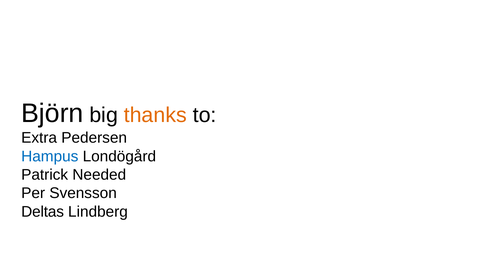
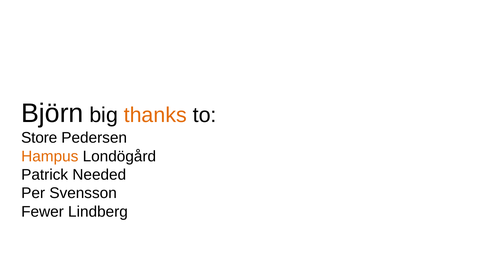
Extra: Extra -> Store (39, 138)
Hampus colour: blue -> orange (50, 156)
Deltas: Deltas -> Fewer (43, 211)
